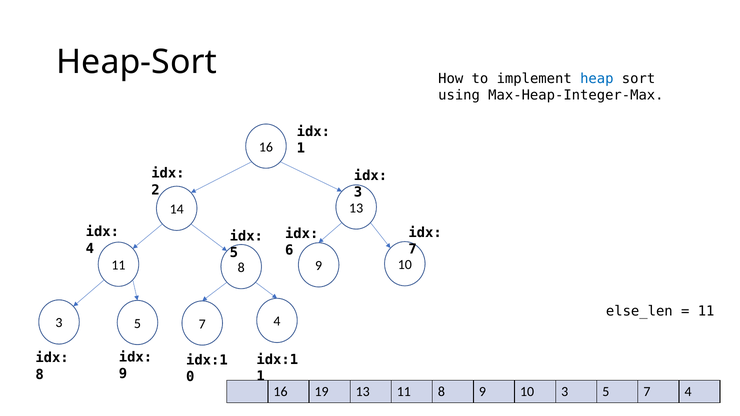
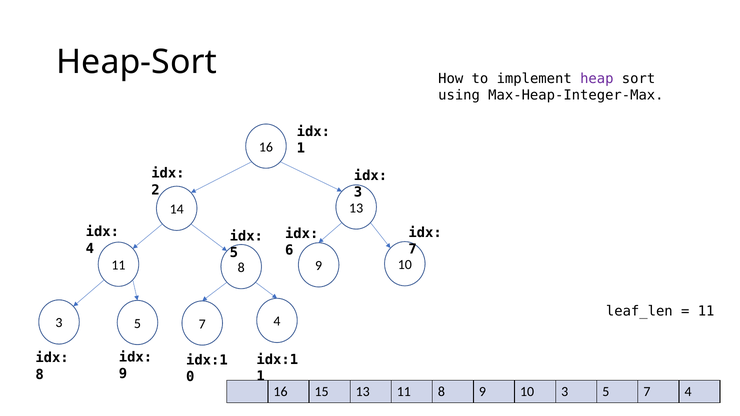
heap colour: blue -> purple (597, 79)
else_len: else_len -> leaf_len (639, 311)
19: 19 -> 15 (322, 392)
